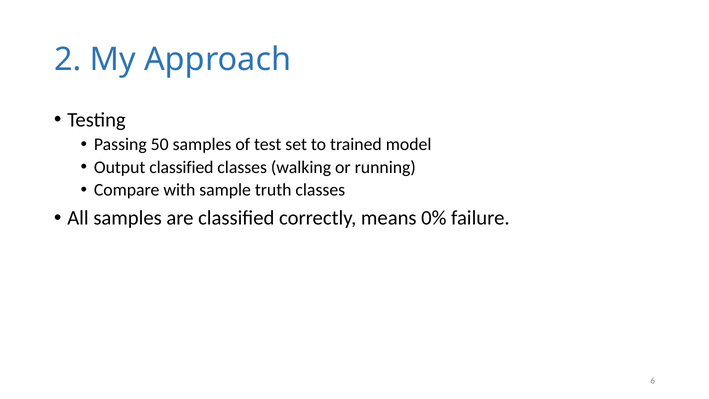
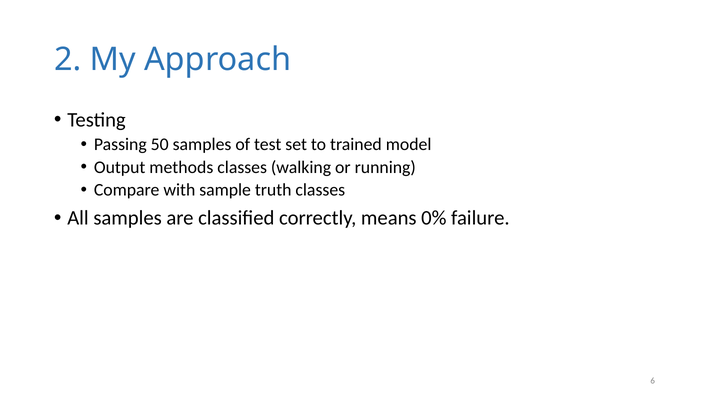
Output classified: classified -> methods (181, 167)
